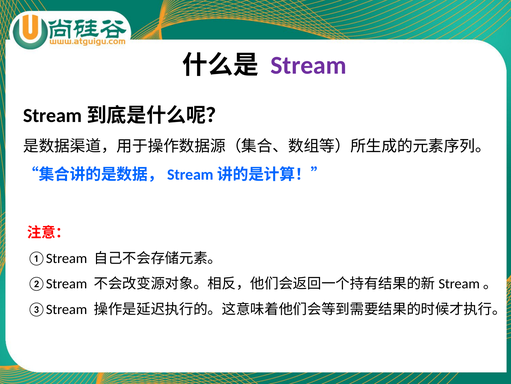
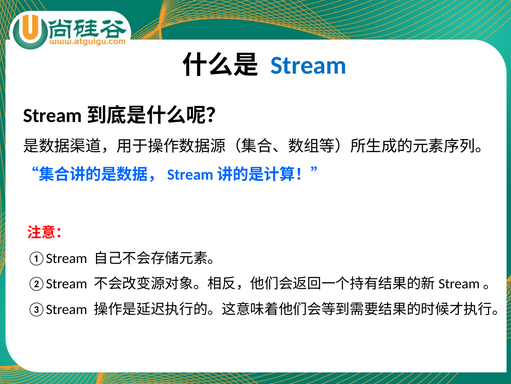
Stream colour: purple -> blue (309, 65)
